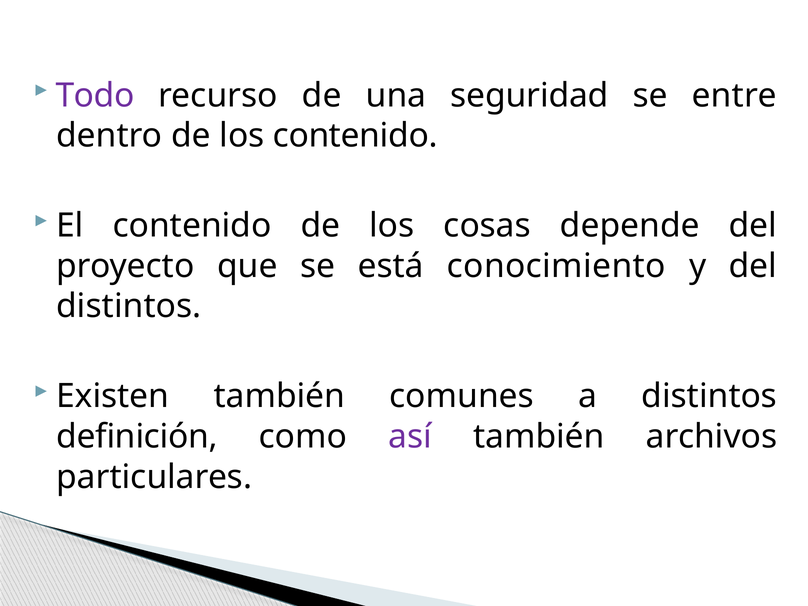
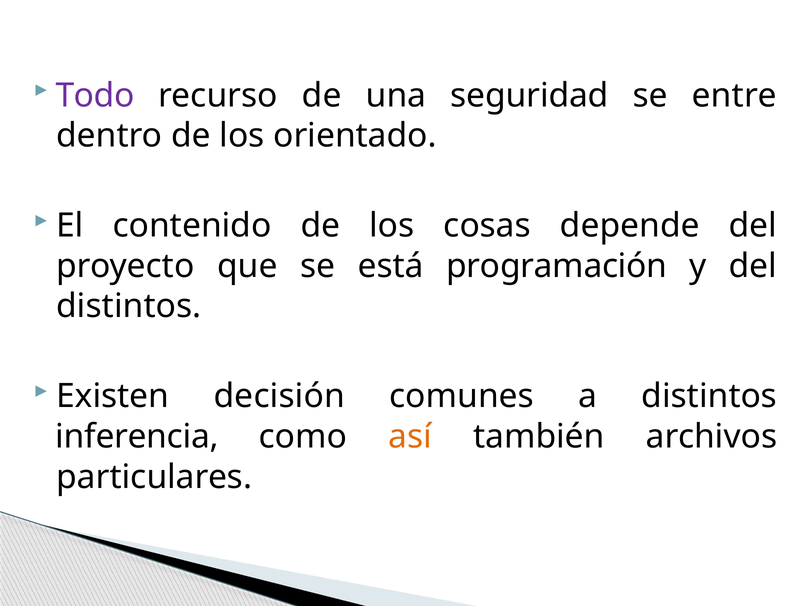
los contenido: contenido -> orientado (355, 136)
conocimiento: conocimiento -> programación (557, 266)
Existen también: también -> decisión (279, 396)
definición: definición -> inferencia (137, 437)
así colour: purple -> orange (410, 437)
